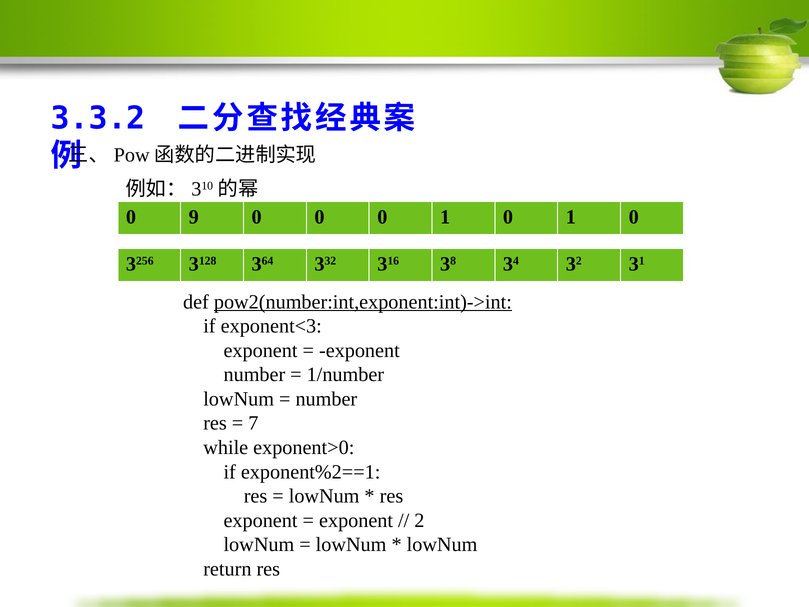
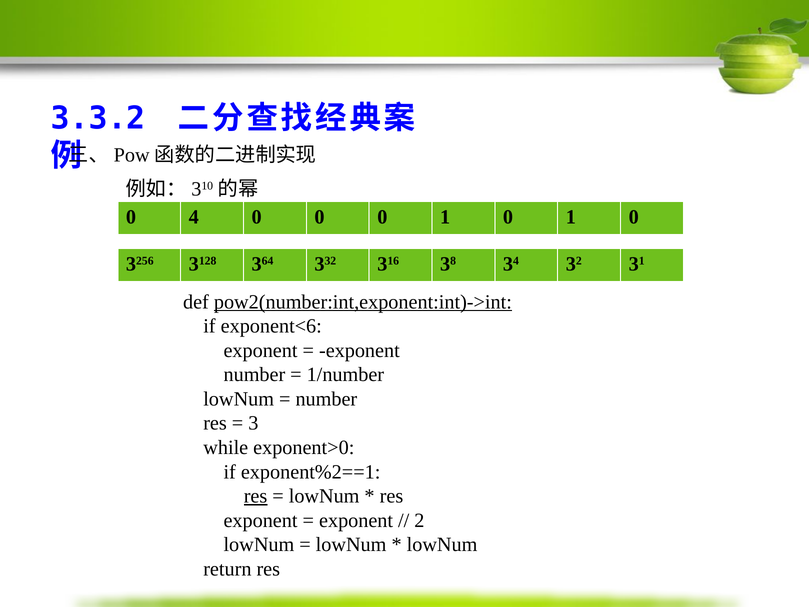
9: 9 -> 4 (194, 217)
exponent<3: exponent<3 -> exponent<6 (271, 326)
7: 7 -> 3 (253, 423)
res underline: none -> present (256, 496)
